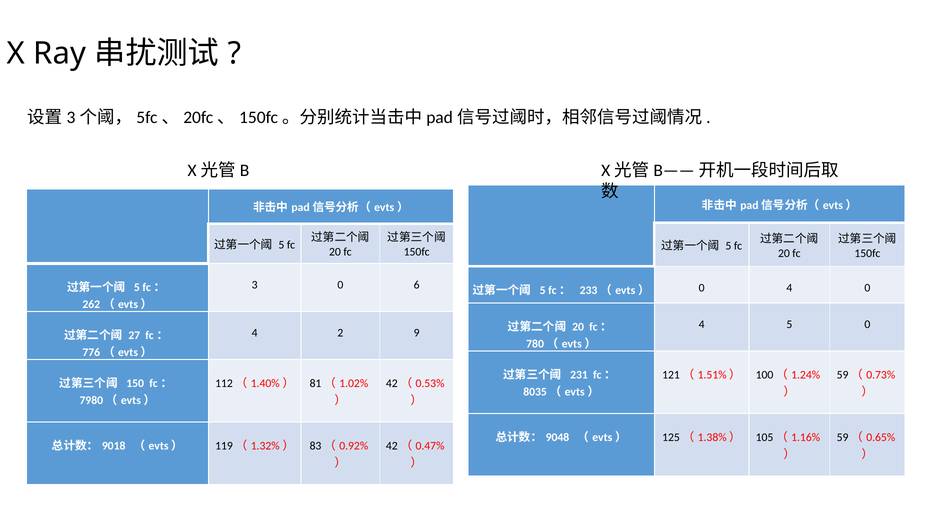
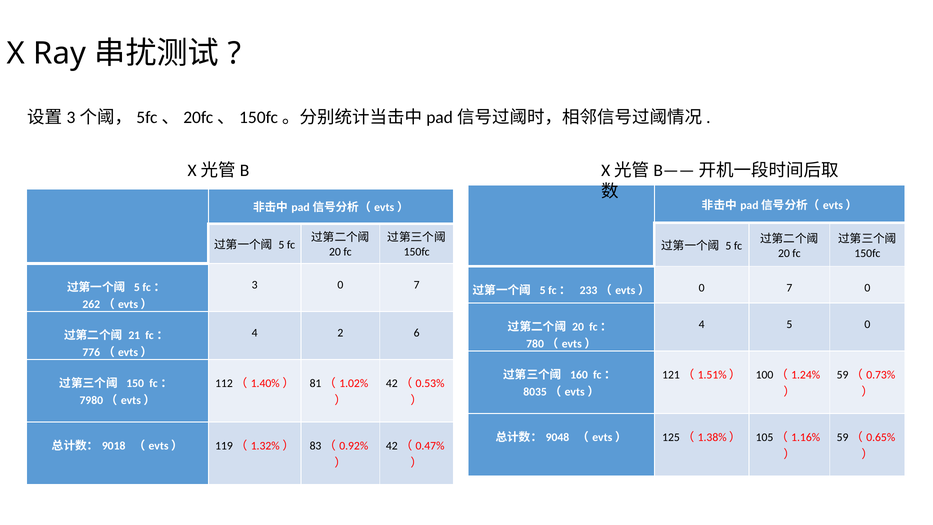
3 0 6: 6 -> 7 (417, 285)
4: 4 -> 7 (789, 288)
9: 9 -> 6 (417, 333)
27: 27 -> 21 (134, 335)
231: 231 -> 160 (579, 375)
